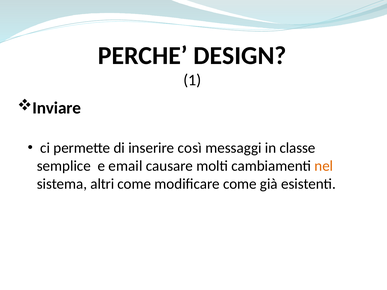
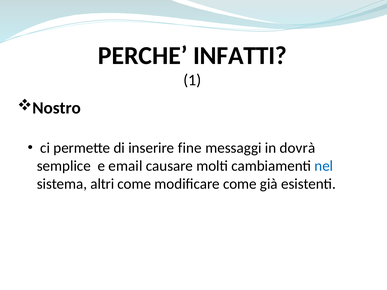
DESIGN: DESIGN -> INFATTI (240, 56)
Inviare: Inviare -> Nostro (57, 108)
così: così -> fine (190, 148)
classe: classe -> dovrà (297, 148)
nel colour: orange -> blue (324, 166)
